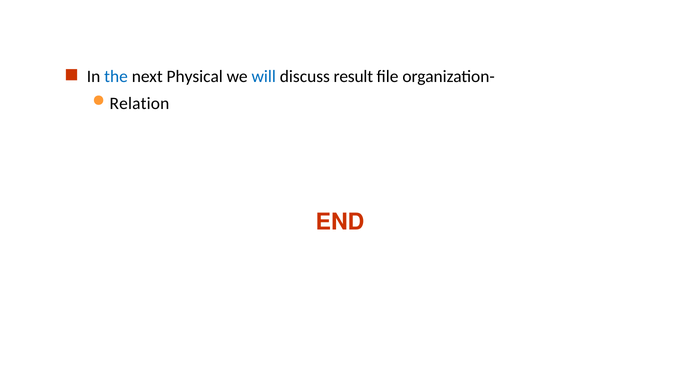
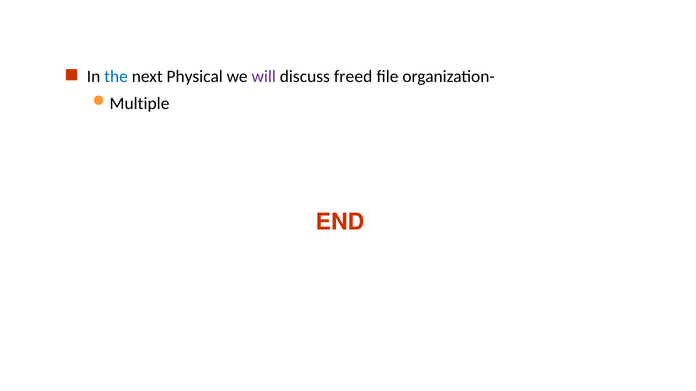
will colour: blue -> purple (264, 77)
result: result -> freed (353, 77)
Relation: Relation -> Multiple (140, 104)
